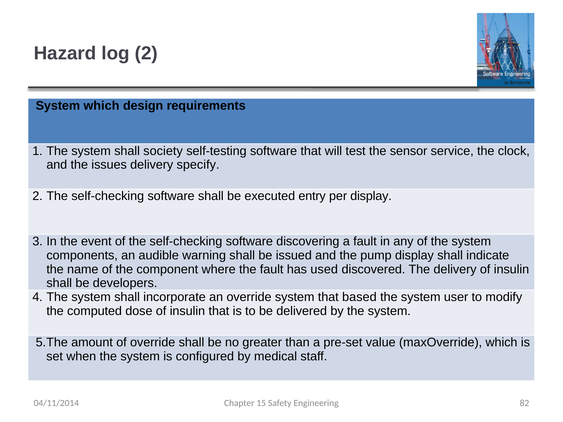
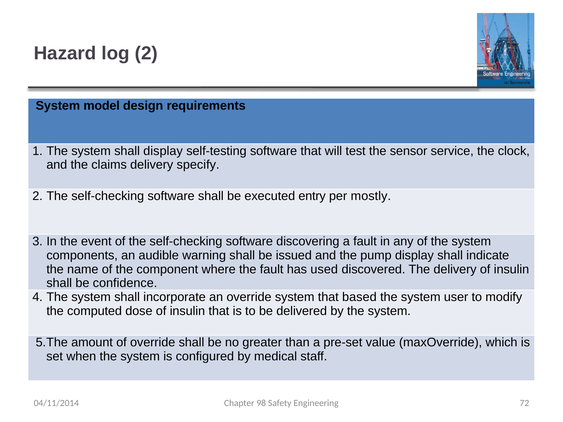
System which: which -> model (102, 106)
shall society: society -> display (163, 151)
issues: issues -> claims (109, 165)
per display: display -> mostly (371, 196)
developers: developers -> confidence (125, 283)
15: 15 -> 98 (261, 403)
82: 82 -> 72 (524, 403)
